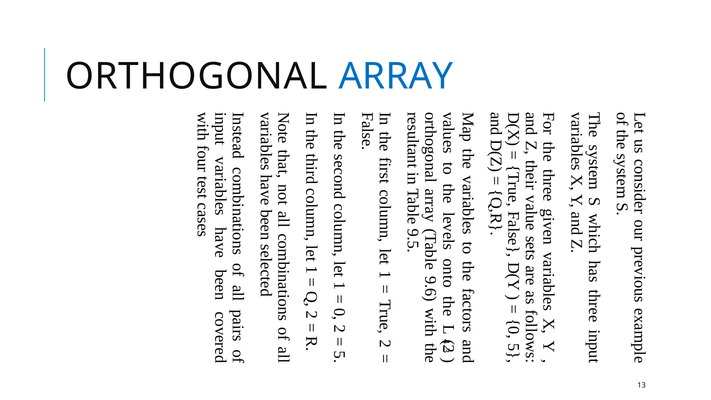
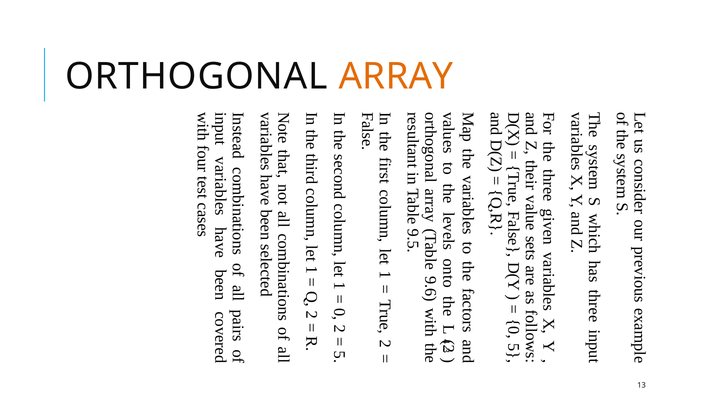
ARRAY colour: blue -> orange (396, 76)
